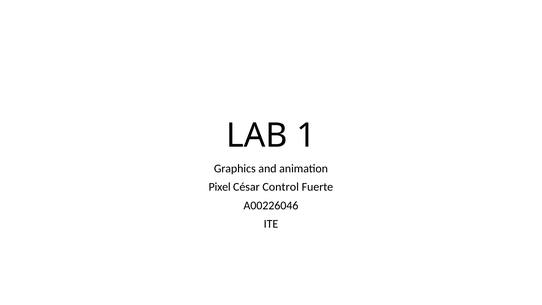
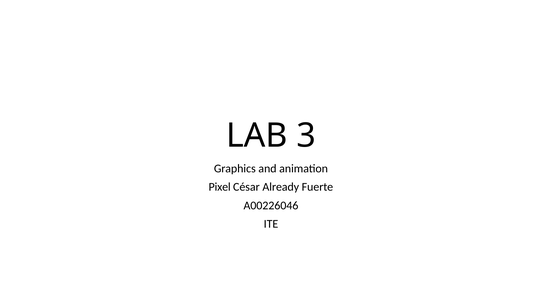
1: 1 -> 3 (306, 135)
Control: Control -> Already (281, 187)
